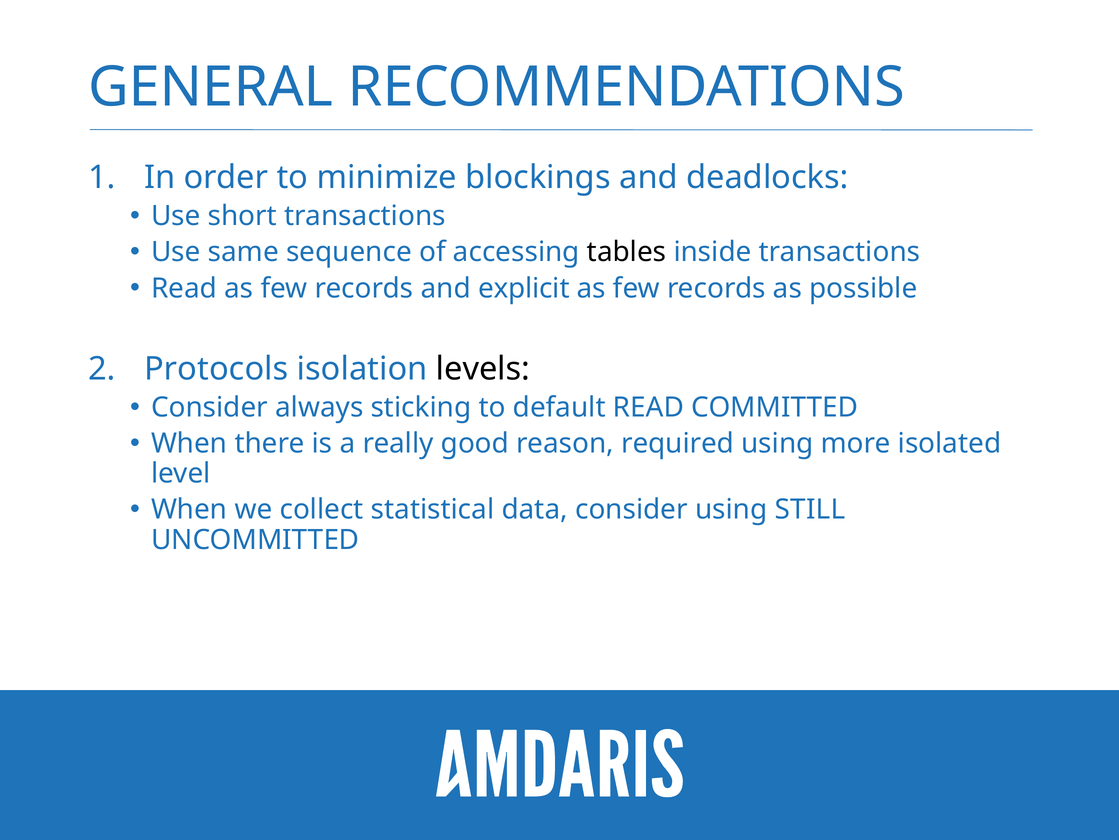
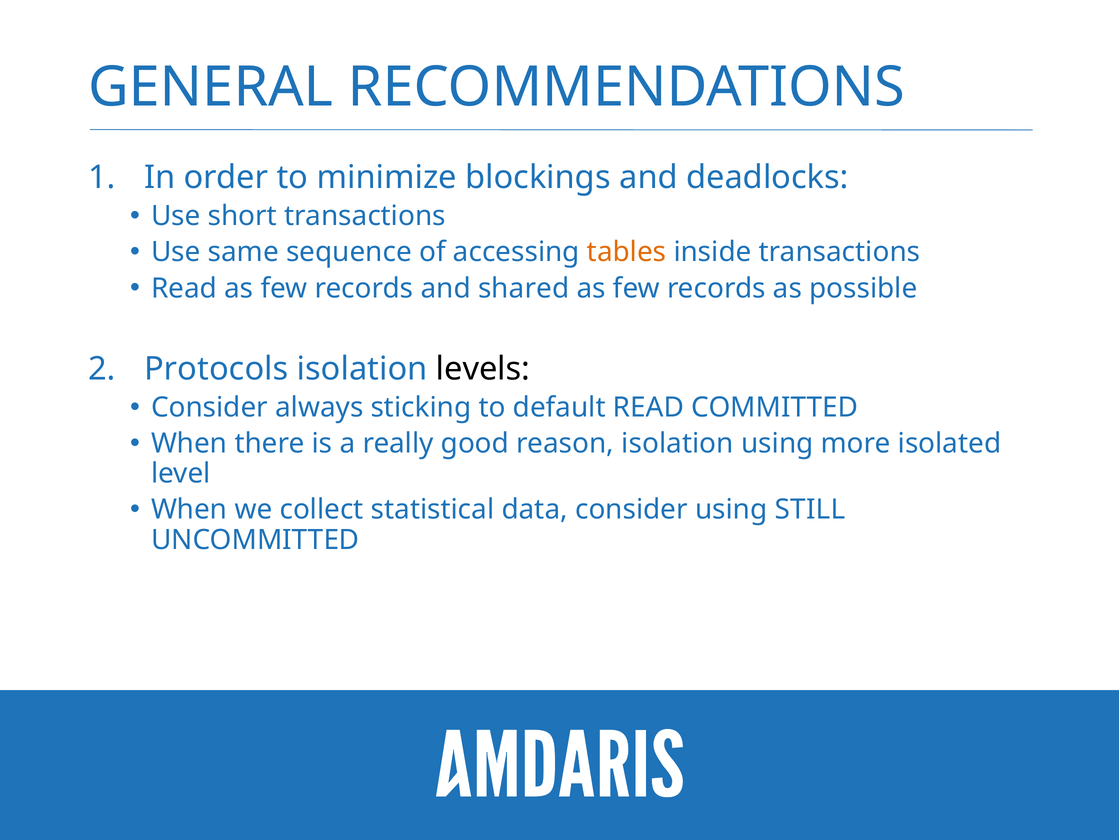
tables colour: black -> orange (627, 252)
explicit: explicit -> shared (524, 288)
reason required: required -> isolation (678, 443)
